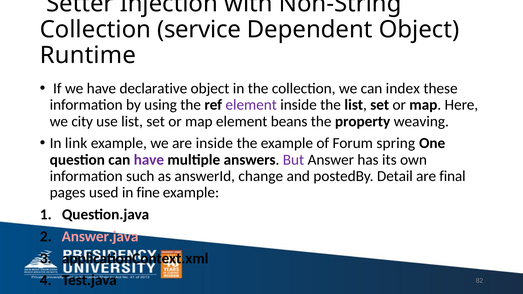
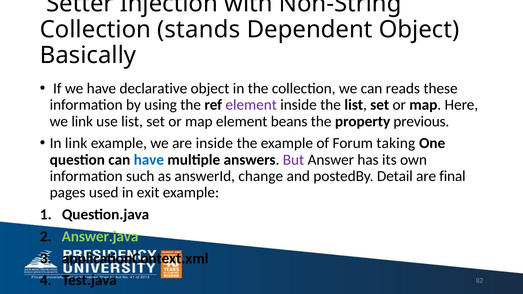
service: service -> stands (199, 30)
Runtime: Runtime -> Basically (88, 55)
index: index -> reads (403, 88)
we city: city -> link (82, 121)
weaving: weaving -> previous (421, 121)
spring: spring -> taking (396, 143)
have colour: purple -> blue (149, 160)
fine: fine -> exit (148, 193)
Answer.java colour: pink -> light green (100, 237)
